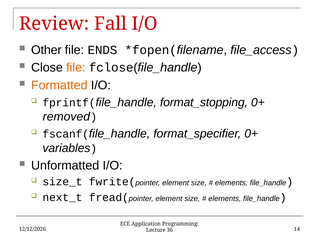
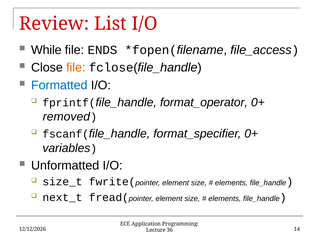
Fall: Fall -> List (110, 24)
Other: Other -> While (46, 50)
Formatted colour: orange -> blue (59, 85)
format_stopping: format_stopping -> format_operator (204, 102)
